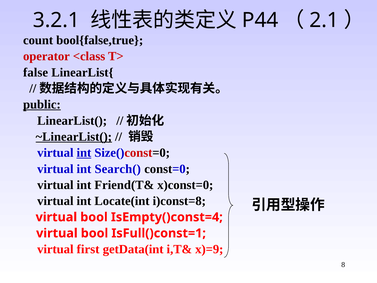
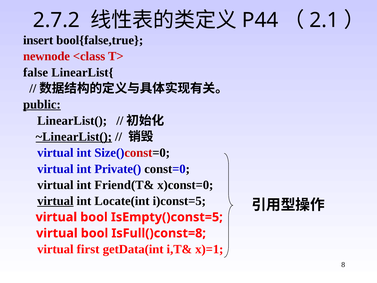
3.2.1: 3.2.1 -> 2.7.2 (56, 20)
count: count -> insert (38, 40)
operator: operator -> newnode (46, 56)
int underline: present -> none (84, 153)
Search(: Search( -> Private( (118, 169)
virtual underline: none -> present (55, 201)
i)const=8: i)const=8 -> i)const=5 (179, 201)
IsEmpty()const=4: IsEmpty()const=4 -> IsEmpty()const=5 (167, 217)
IsFull()const=1: IsFull()const=1 -> IsFull()const=8 (159, 233)
x)=9: x)=9 -> x)=1 (209, 249)
